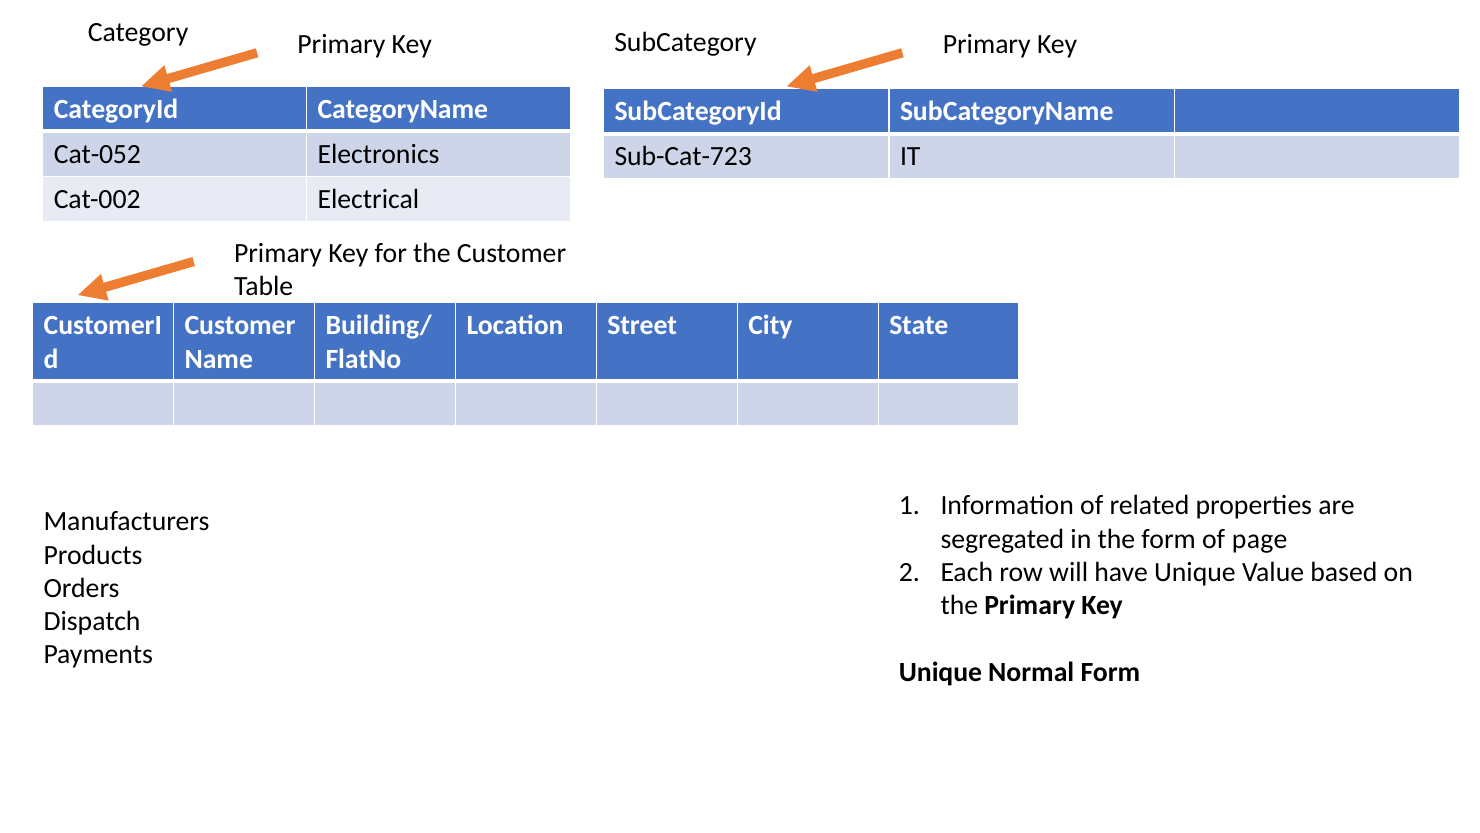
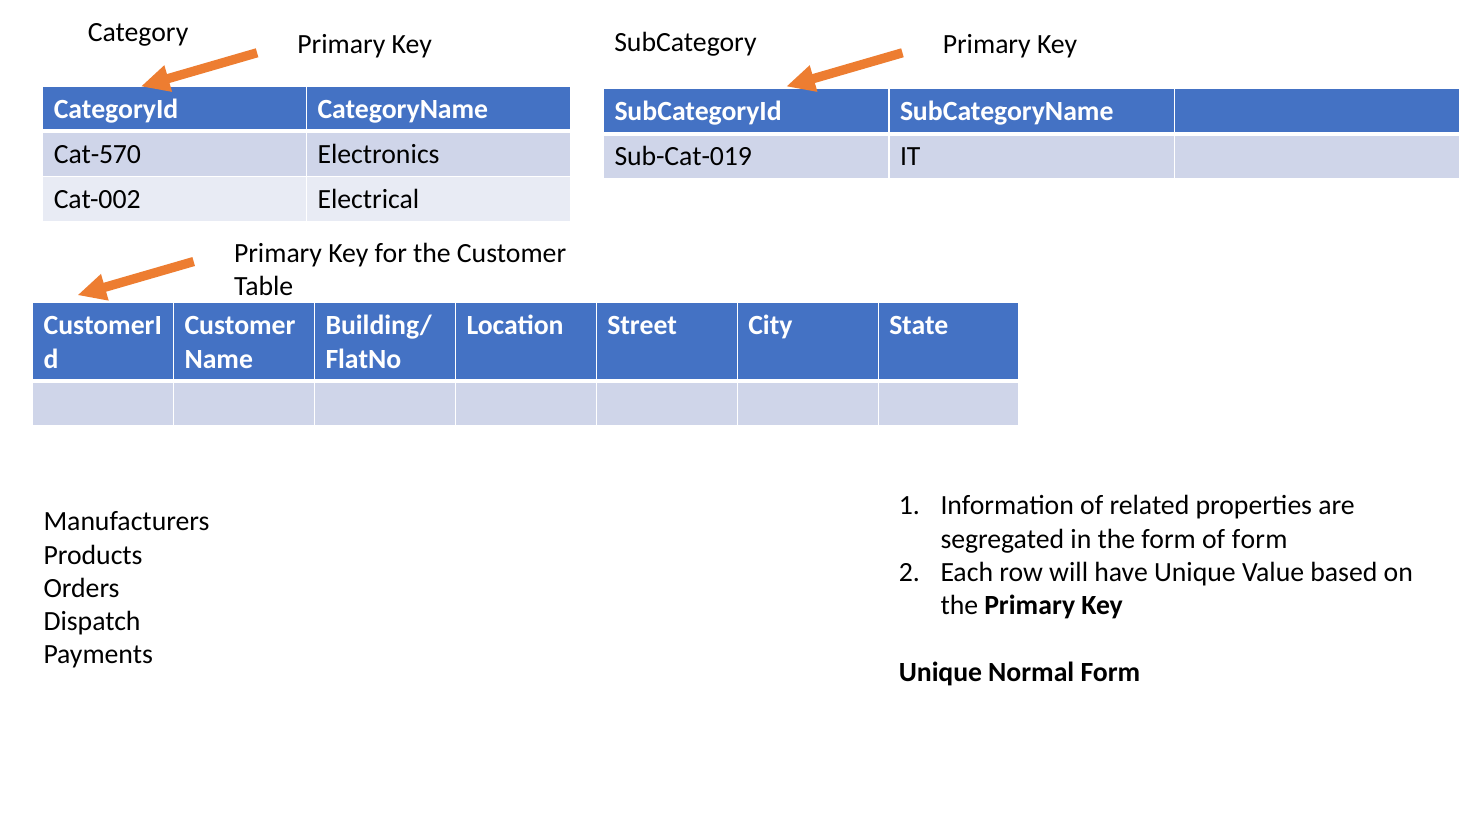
Cat-052: Cat-052 -> Cat-570 (97, 154)
Sub-Cat-723: Sub-Cat-723 -> Sub-Cat-019 (683, 156)
of page: page -> form (1260, 539)
